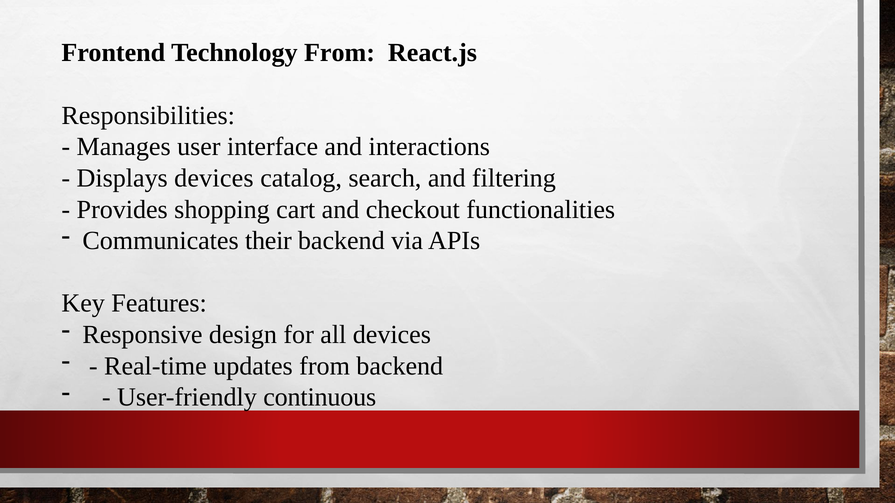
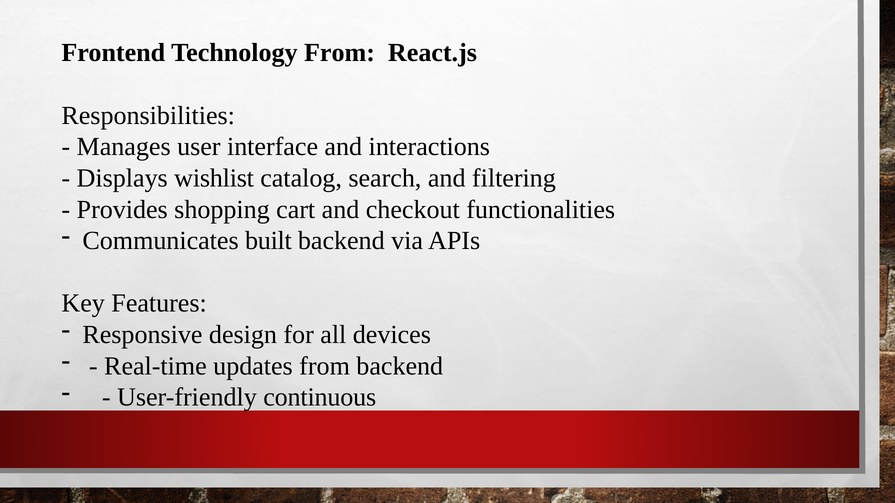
Displays devices: devices -> wishlist (214, 178)
their: their -> built (268, 241)
